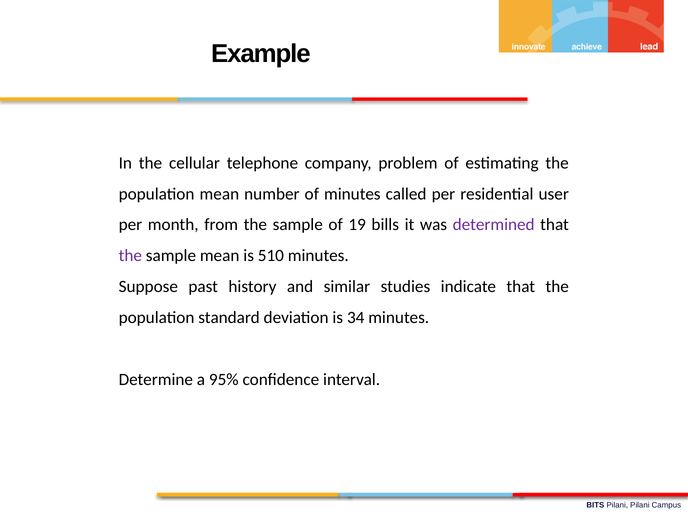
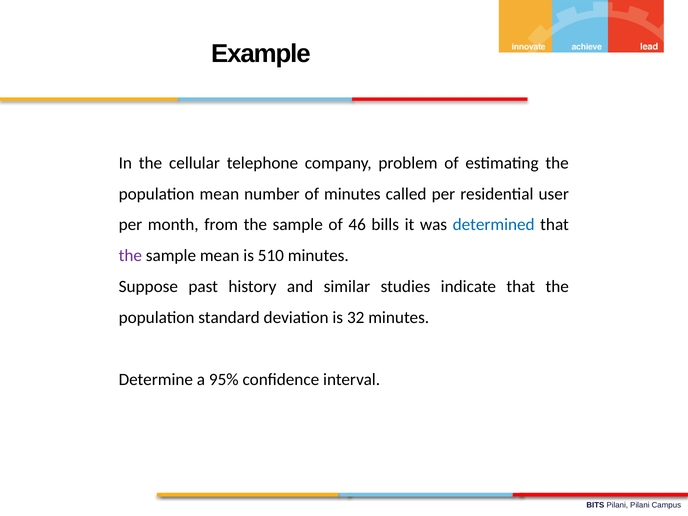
19: 19 -> 46 (357, 225)
determined colour: purple -> blue (494, 225)
34: 34 -> 32 (356, 318)
